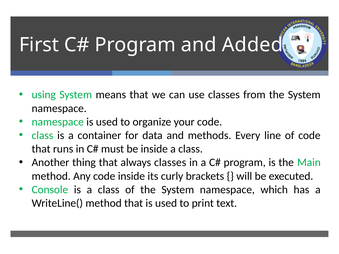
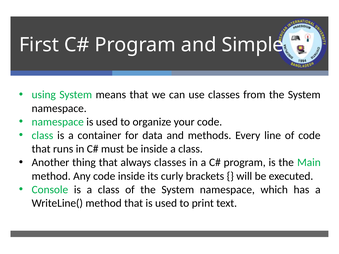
Added: Added -> Simple (253, 45)
